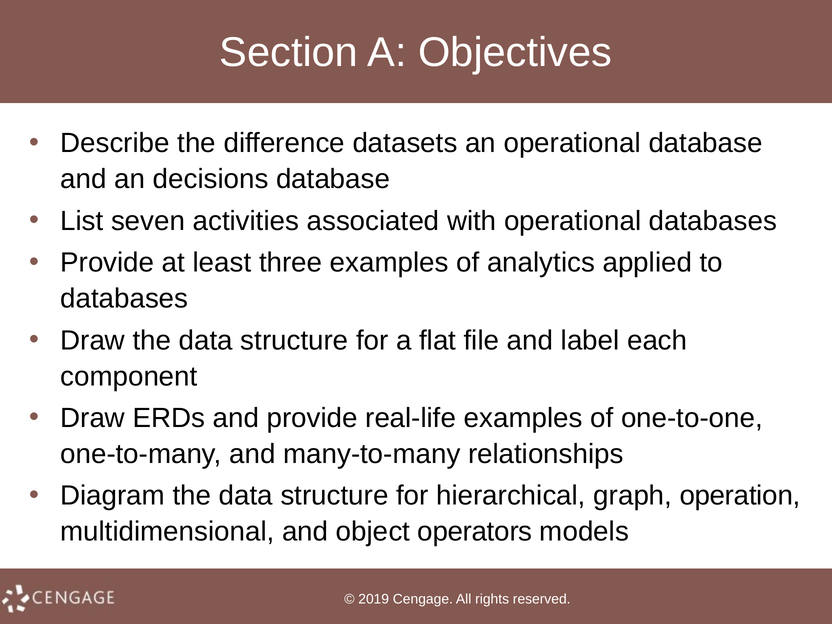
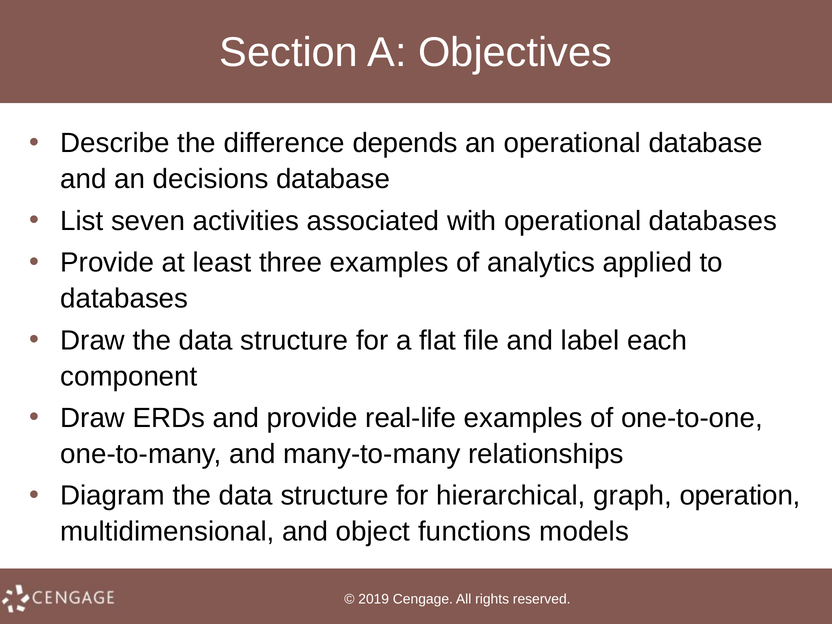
datasets: datasets -> depends (405, 143)
operators: operators -> functions (475, 532)
